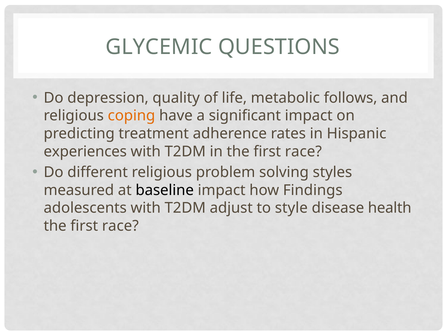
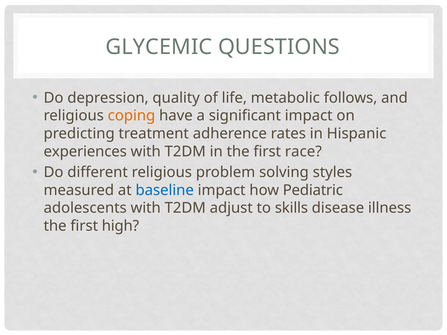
baseline colour: black -> blue (165, 190)
Findings: Findings -> Pediatric (313, 190)
style: style -> skills (291, 208)
health: health -> illness (390, 208)
race: race -> high (120, 226)
